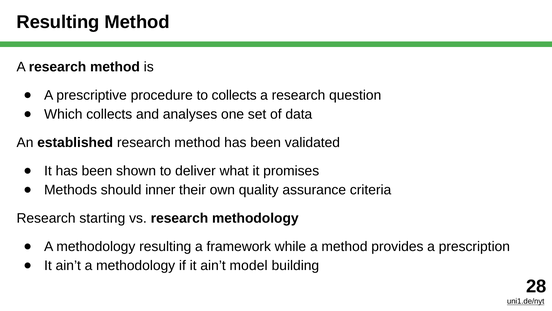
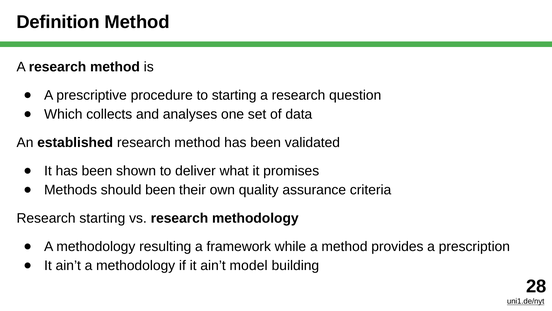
Resulting: Resulting -> Definition (58, 22)
to collects: collects -> starting (234, 95)
should inner: inner -> been (160, 190)
